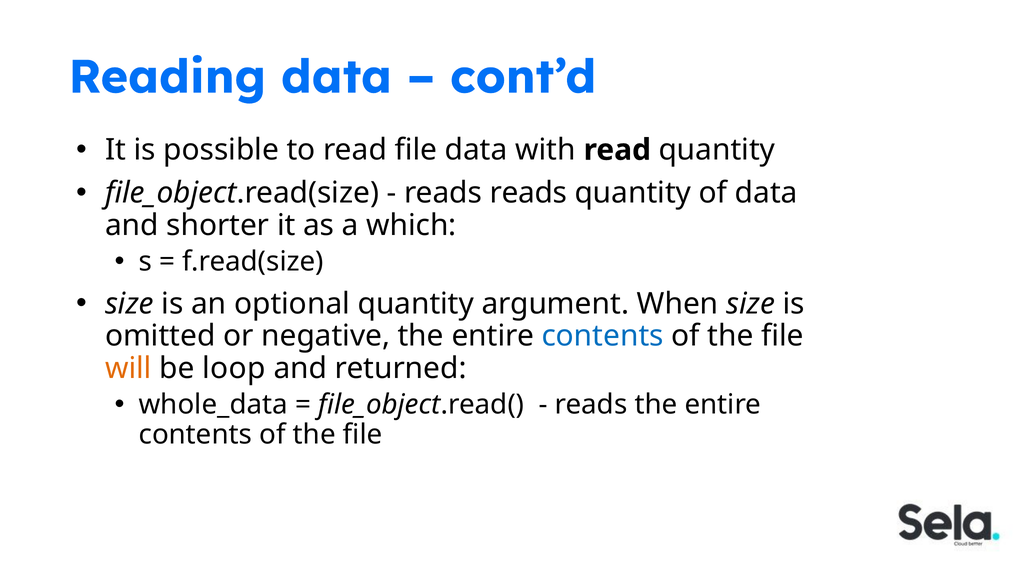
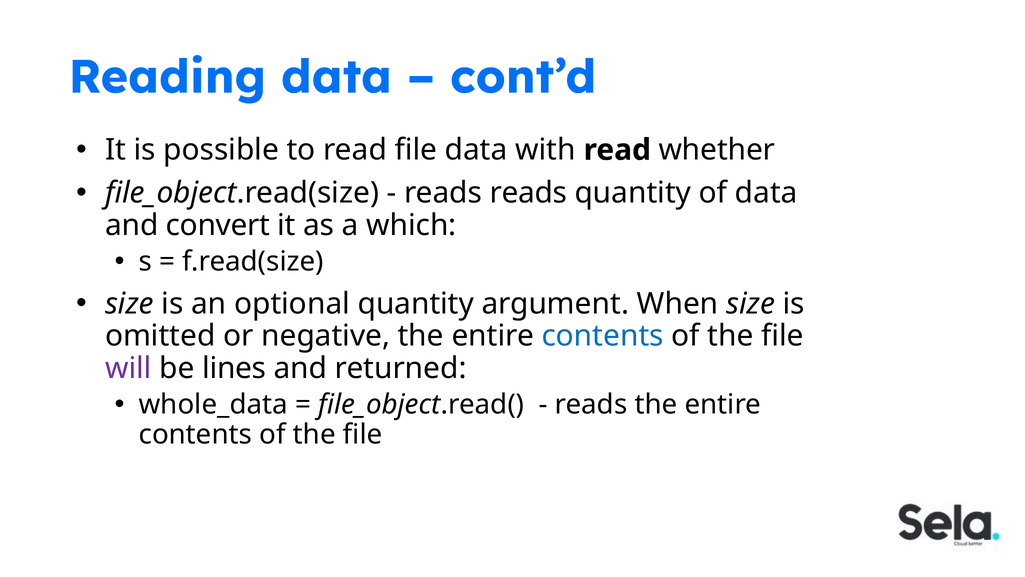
read quantity: quantity -> whether (717, 150)
shorter: shorter -> convert (218, 225)
will colour: orange -> purple (128, 368)
loop: loop -> lines (234, 368)
